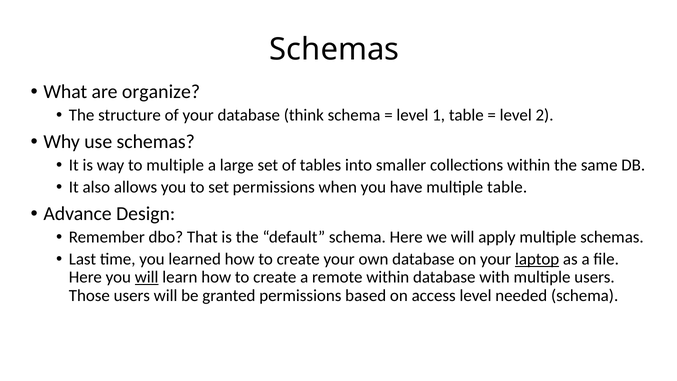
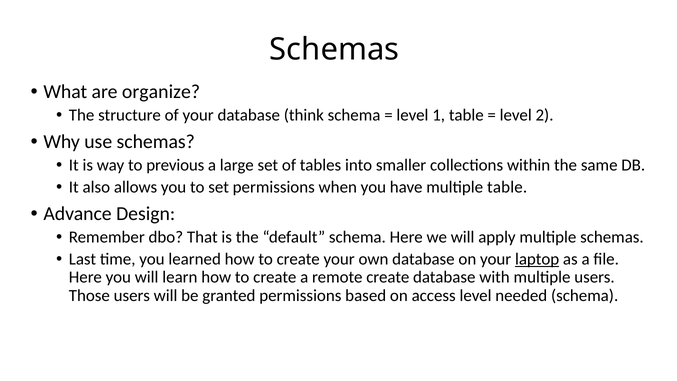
to multiple: multiple -> previous (175, 165)
will underline: present -> none (147, 277)
remote within: within -> create (388, 277)
